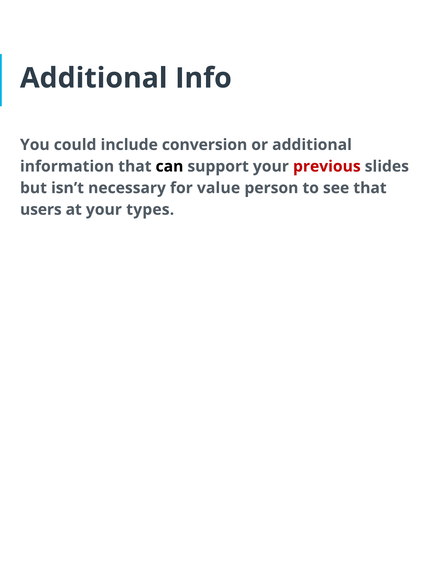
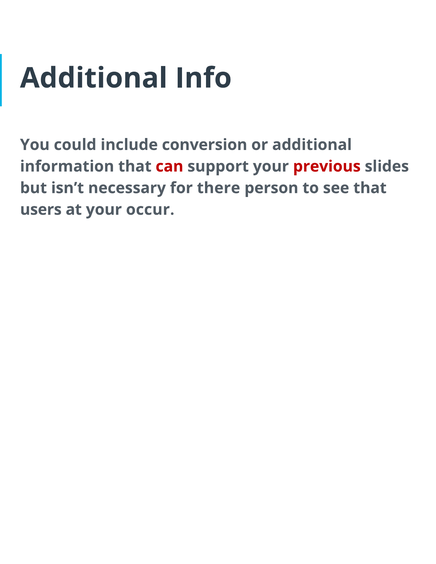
can colour: black -> red (169, 166)
value: value -> there (219, 188)
types: types -> occur (150, 210)
